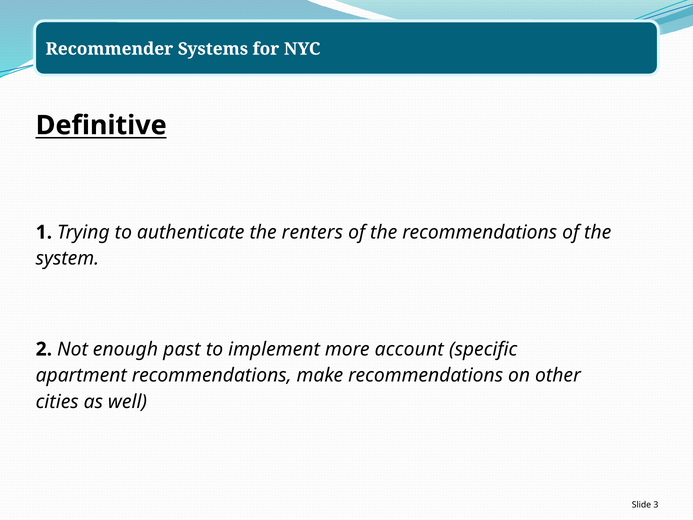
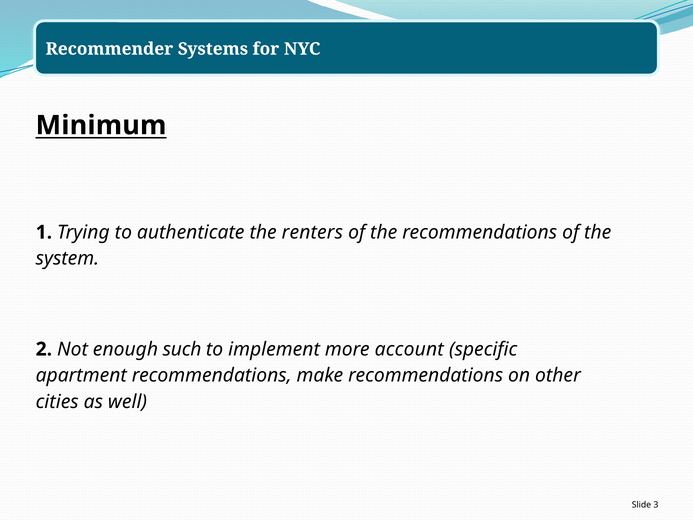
Definitive: Definitive -> Minimum (101, 125)
past: past -> such (182, 349)
